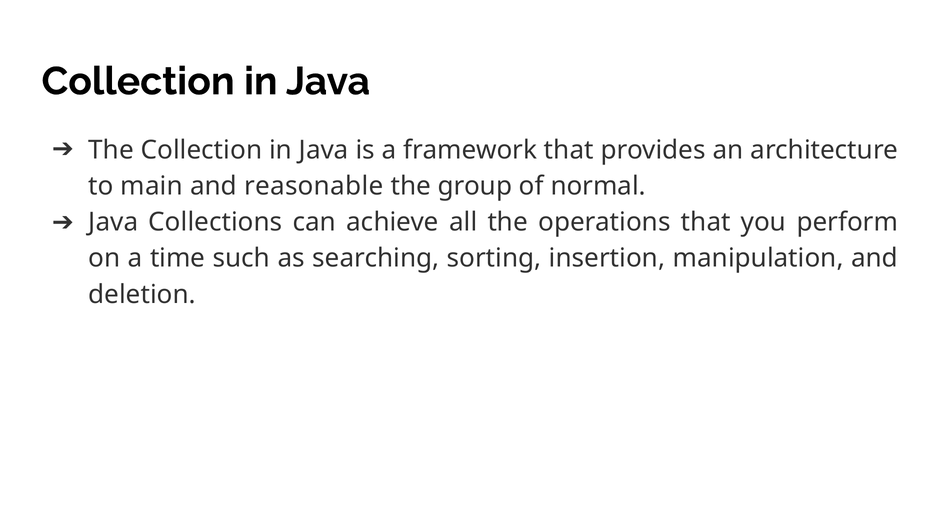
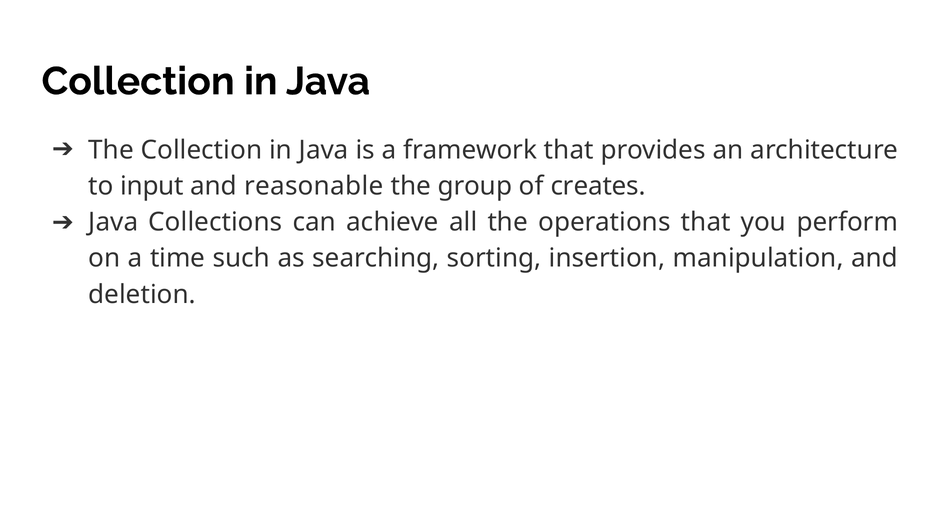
main: main -> input (152, 186)
normal: normal -> creates (598, 186)
